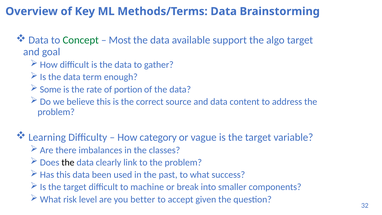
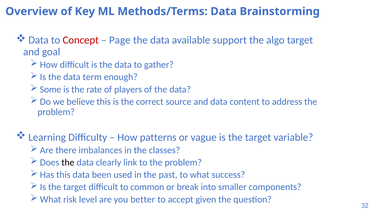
Concept colour: green -> red (81, 40)
Most: Most -> Page (120, 40)
portion: portion -> players (128, 89)
category: category -> patterns (158, 137)
machine: machine -> common (147, 187)
